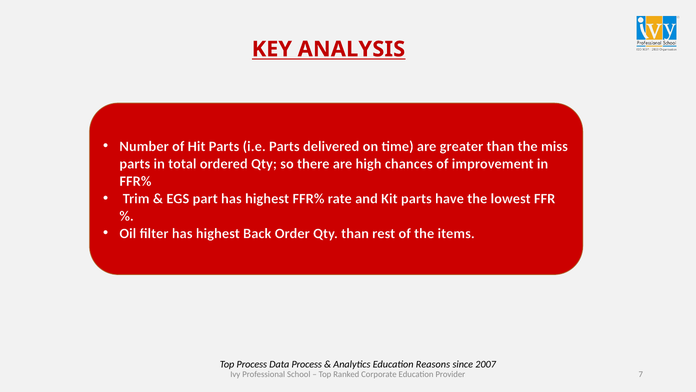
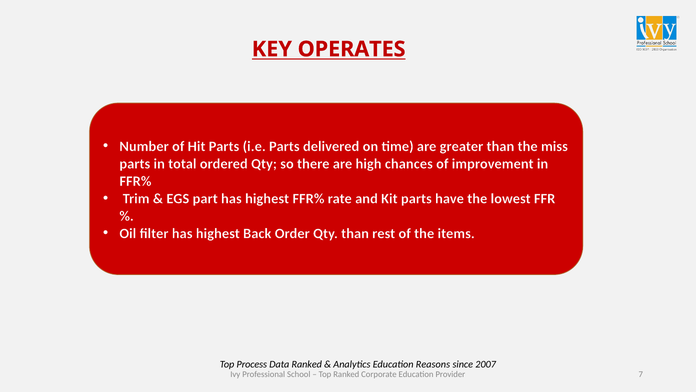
ANALYSIS: ANALYSIS -> OPERATES (352, 49)
Data Process: Process -> Ranked (307, 364)
